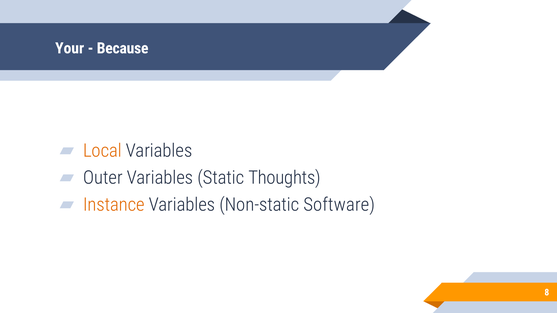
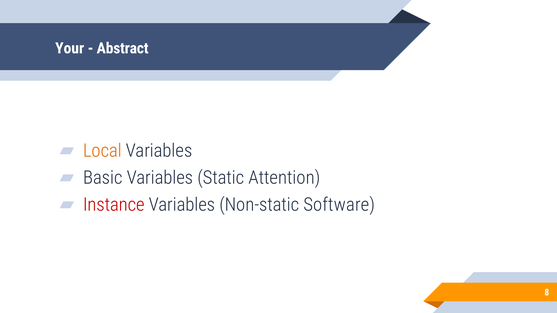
Because: Because -> Abstract (123, 48)
Outer: Outer -> Basic (103, 178)
Thoughts: Thoughts -> Attention (284, 178)
Instance colour: orange -> red (114, 205)
